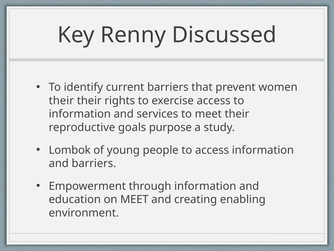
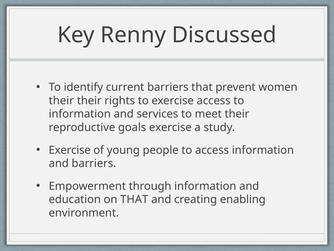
goals purpose: purpose -> exercise (170, 127)
Lombok: Lombok -> Exercise (70, 150)
on MEET: MEET -> THAT (134, 199)
